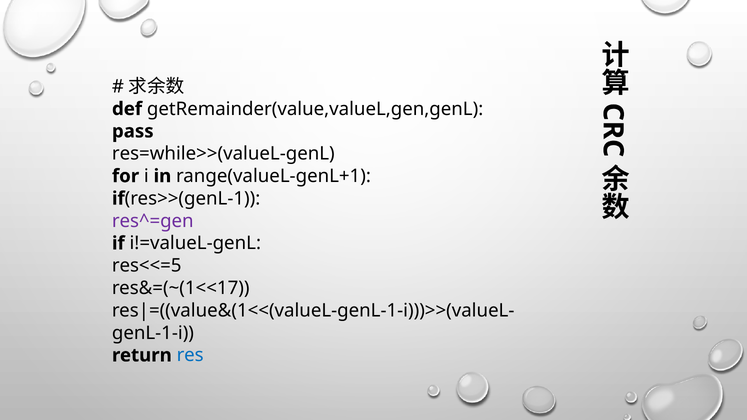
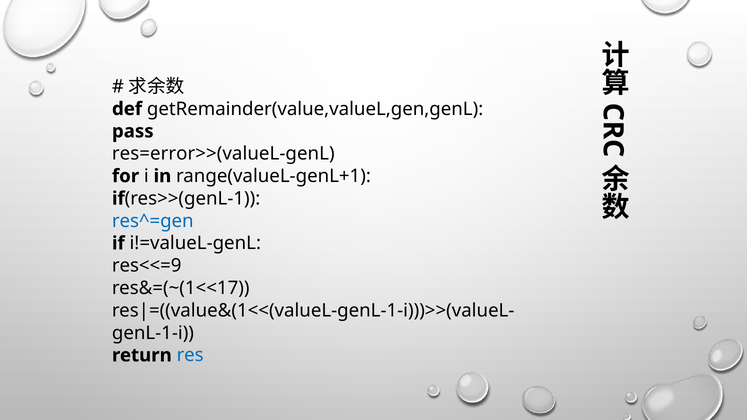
res=while>>(valueL-genL: res=while>>(valueL-genL -> res=error>>(valueL-genL (223, 154)
res^=gen colour: purple -> blue (153, 221)
res<<=5: res<<=5 -> res<<=9 (147, 266)
